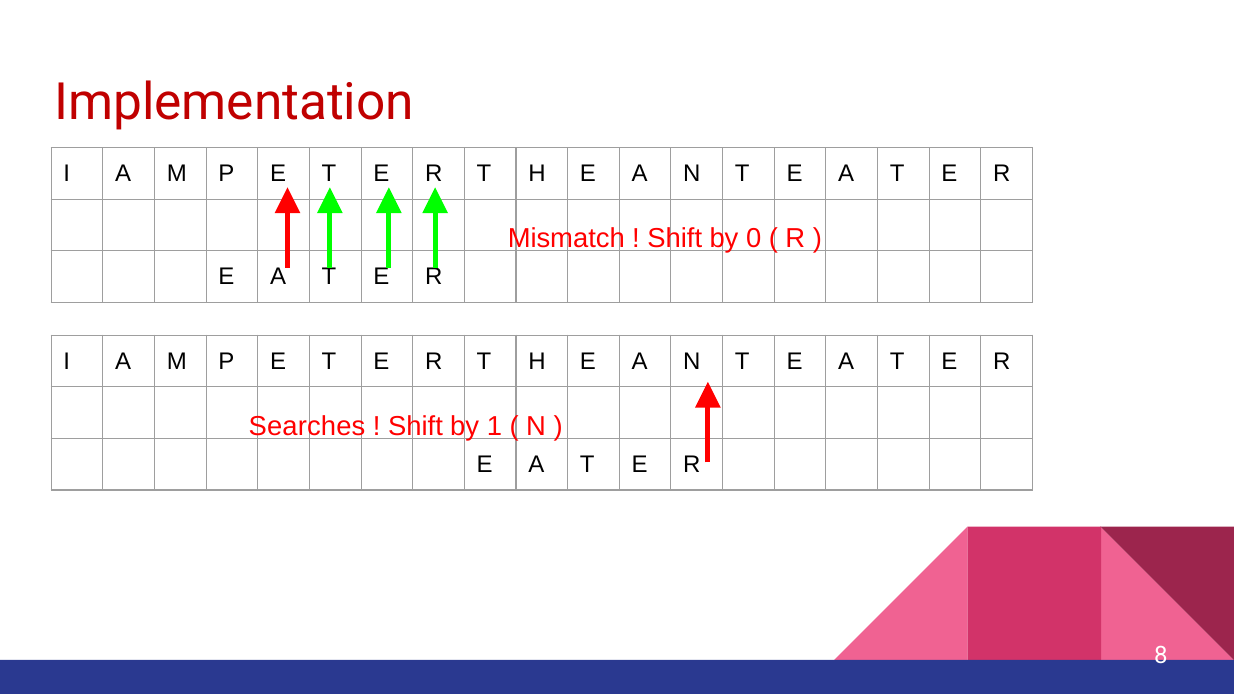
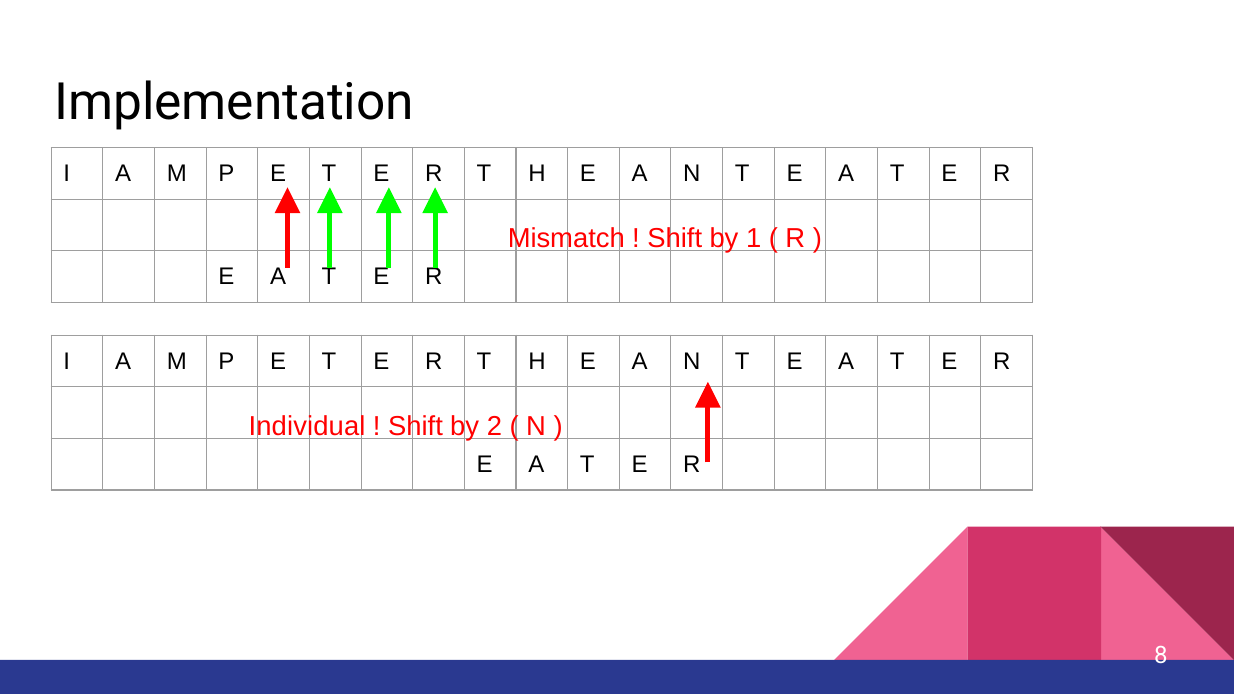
Implementation colour: red -> black (234, 102)
0: 0 -> 1 (754, 239)
Searches: Searches -> Individual (307, 426)
1: 1 -> 2 (494, 426)
